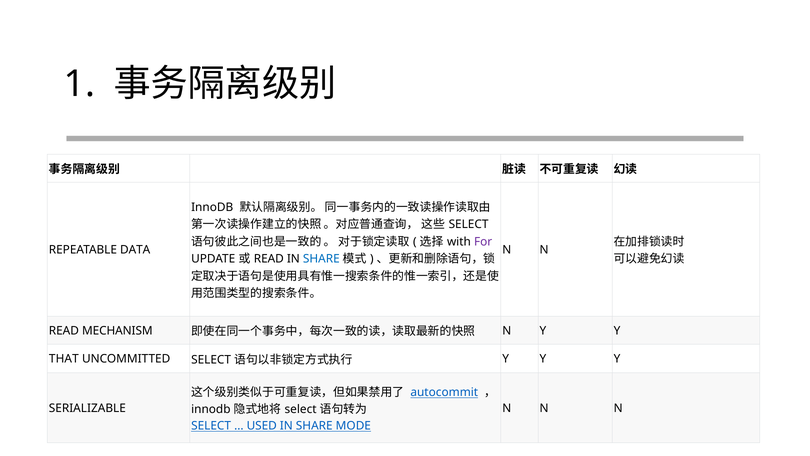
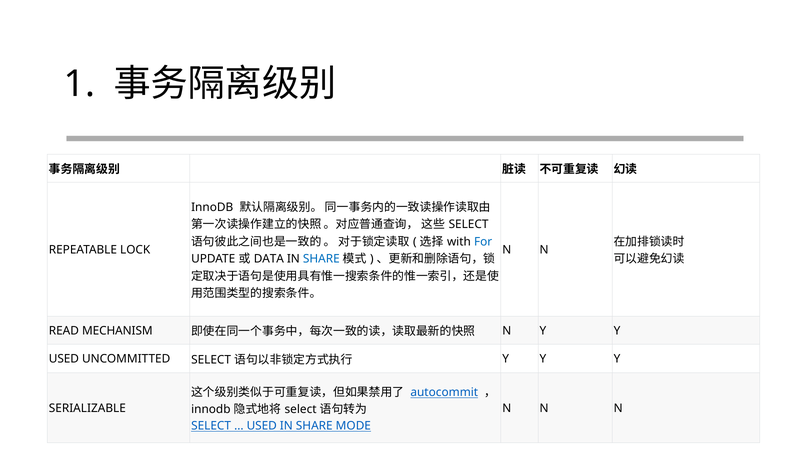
For colour: purple -> blue (483, 242)
DATA: DATA -> LOCK (135, 250)
READ: READ -> DATA (269, 259)
THAT: THAT -> USED (64, 359)
